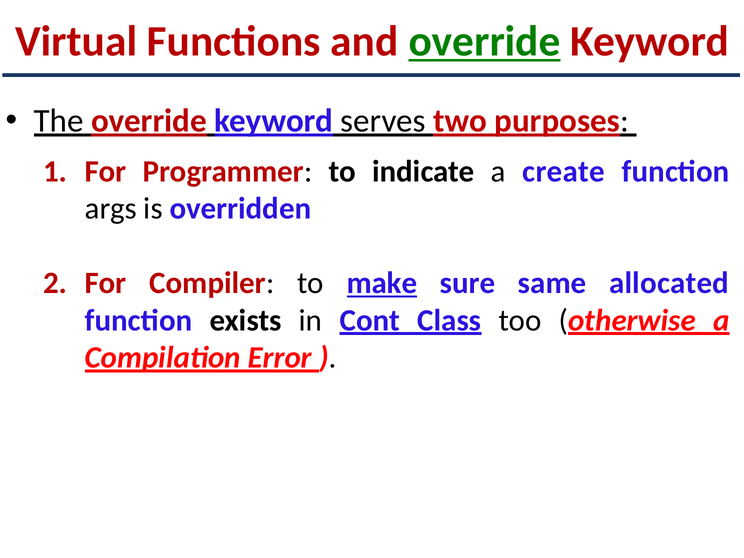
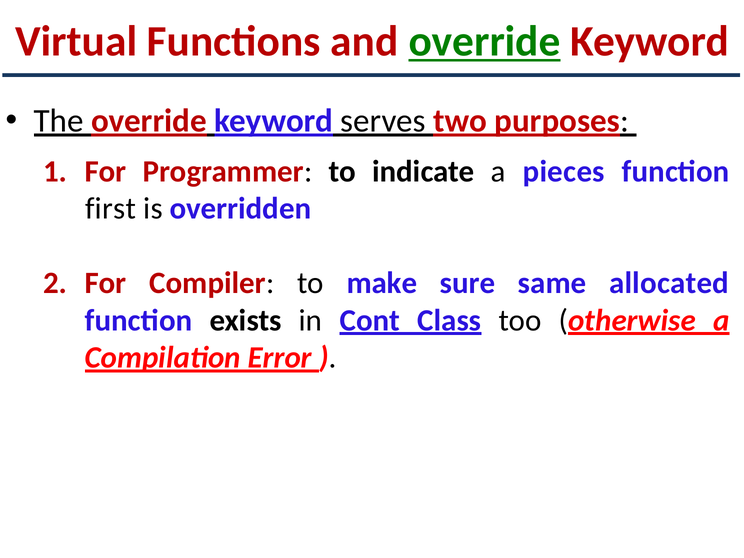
create: create -> pieces (564, 172)
args: args -> first (111, 209)
make underline: present -> none (382, 283)
